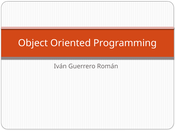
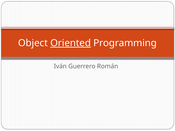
Oriented underline: none -> present (71, 43)
